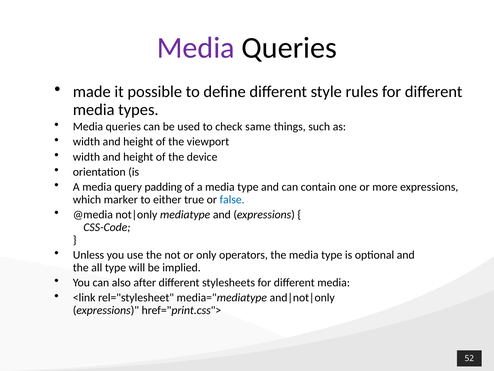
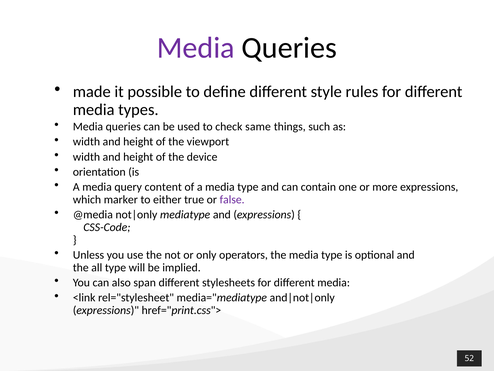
padding: padding -> content (163, 187)
false colour: blue -> purple (232, 199)
after: after -> span (145, 282)
